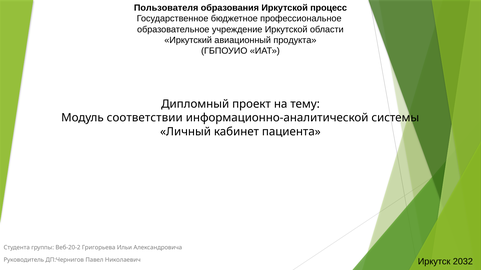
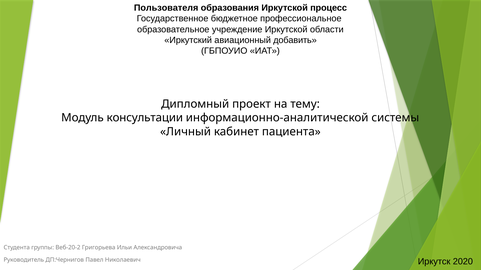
продукта: продукта -> добавить (295, 40)
соответствии: соответствии -> консультации (145, 118)
2032: 2032 -> 2020 (463, 262)
